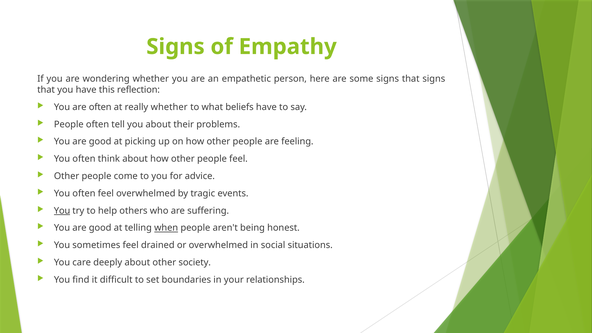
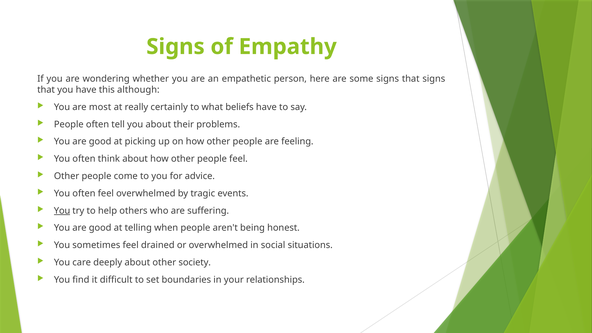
reflection: reflection -> although (138, 90)
are often: often -> most (100, 107)
really whether: whether -> certainly (169, 107)
when underline: present -> none (166, 228)
